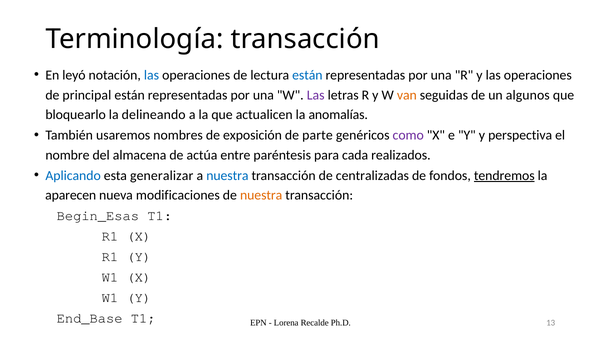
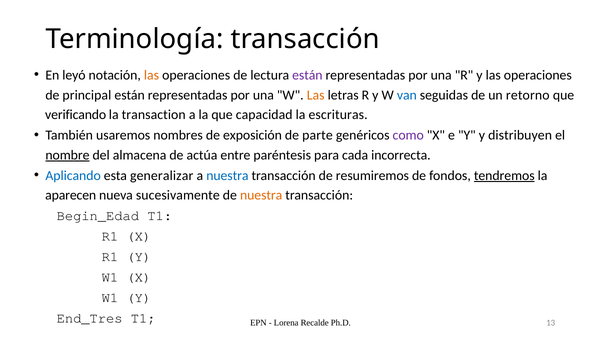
las colour: blue -> orange (151, 75)
están colour: blue -> purple (307, 75)
Las colour: purple -> orange (316, 95)
van colour: orange -> blue (407, 95)
algunos: algunos -> retorno (528, 95)
bloquearlo: bloquearlo -> verificando (76, 115)
delineando: delineando -> transaction (154, 115)
actualicen: actualicen -> capacidad (264, 115)
anomalías: anomalías -> escrituras (338, 115)
perspectiva: perspectiva -> distribuyen (520, 135)
nombre underline: none -> present (67, 155)
realizados: realizados -> incorrecta (401, 155)
centralizadas: centralizadas -> resumiremos (372, 176)
modificaciones: modificaciones -> sucesivamente (178, 195)
Begin_Esas: Begin_Esas -> Begin_Edad (98, 216)
End_Base: End_Base -> End_Tres (90, 318)
